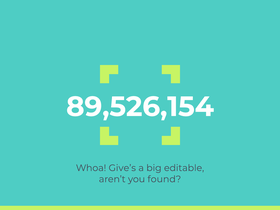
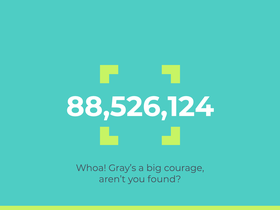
89,526,154: 89,526,154 -> 88,526,124 (140, 107)
Give’s: Give’s -> Gray’s (122, 168)
editable: editable -> courage (184, 168)
